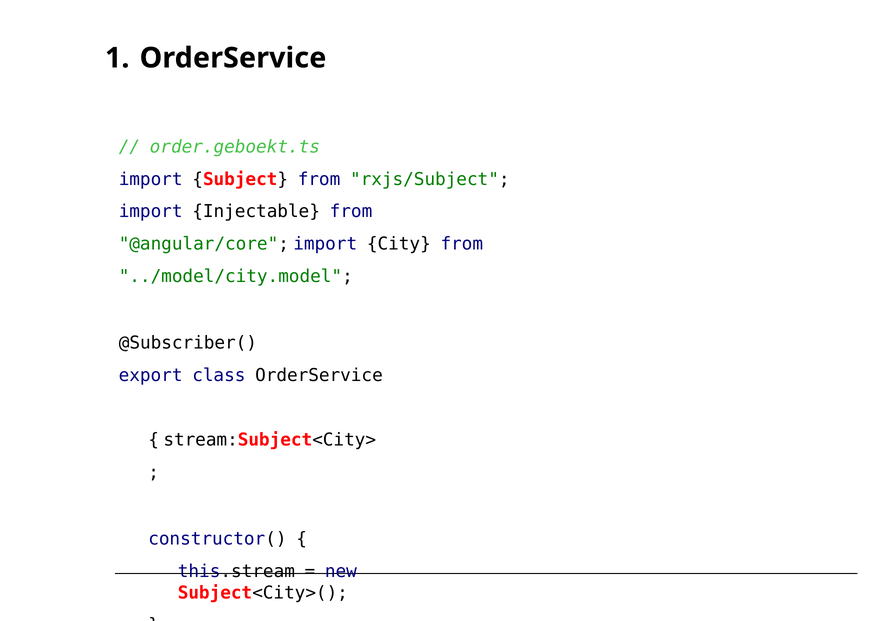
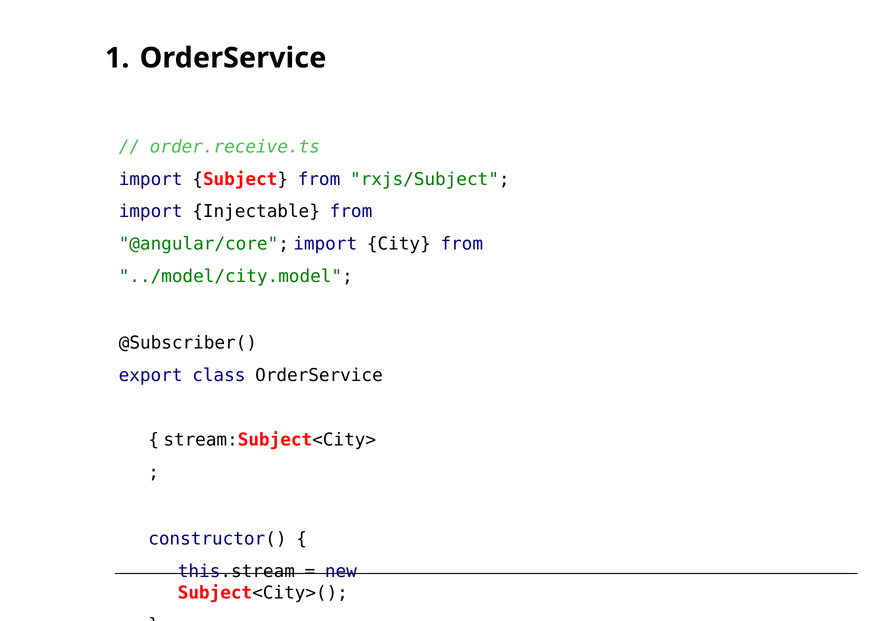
order.geboekt.ts: order.geboekt.ts -> order.receive.ts (235, 147)
